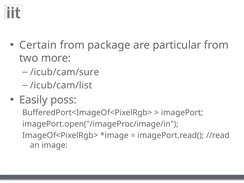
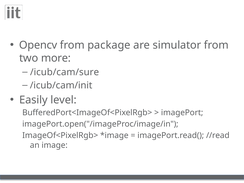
Certain: Certain -> Opencv (38, 45)
particular: particular -> simulator (177, 45)
/icub/cam/list: /icub/cam/list -> /icub/cam/init (61, 85)
poss: poss -> level (64, 100)
